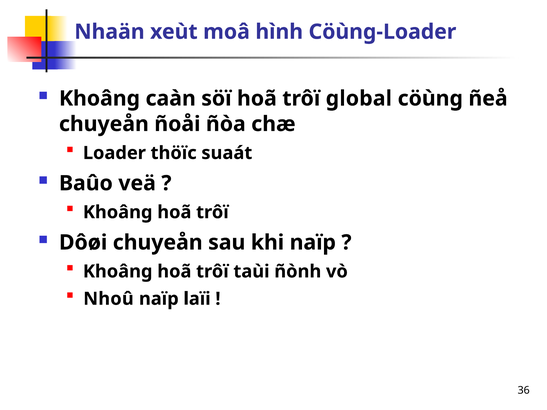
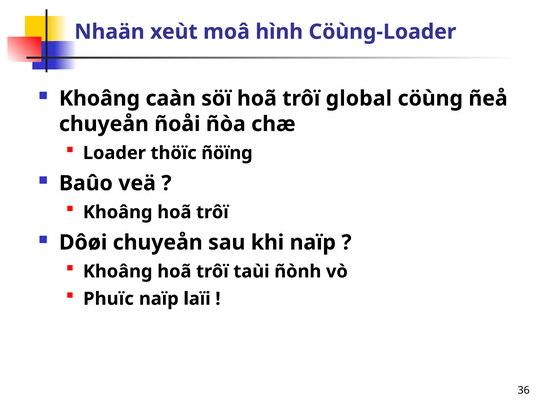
suaát: suaát -> ñöïng (227, 153)
Nhoû: Nhoû -> Phuïc (108, 299)
